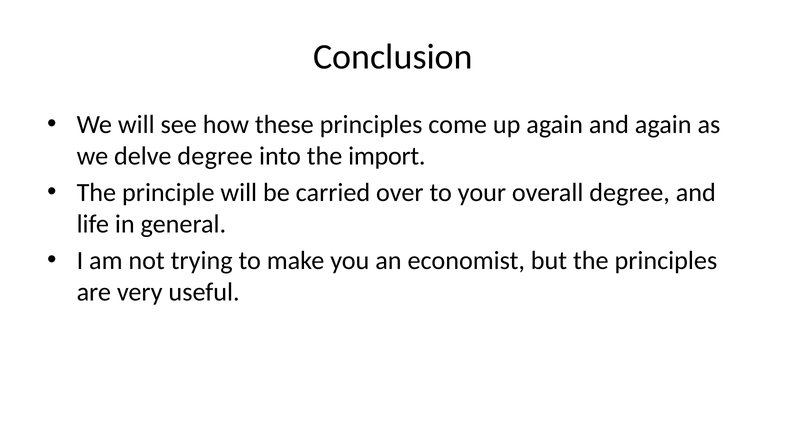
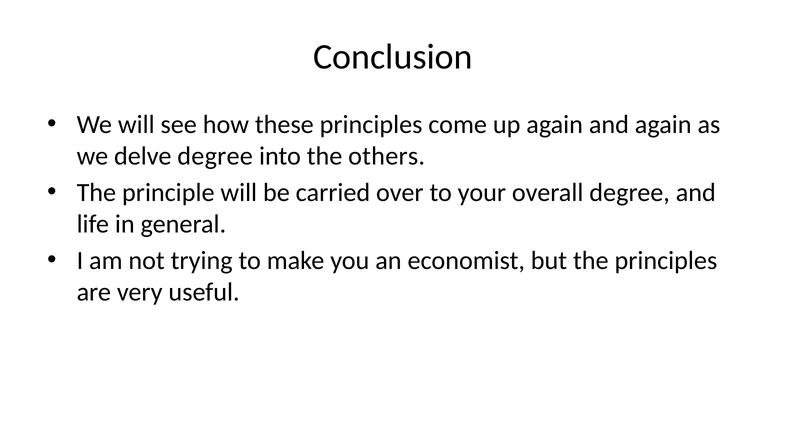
import: import -> others (387, 156)
